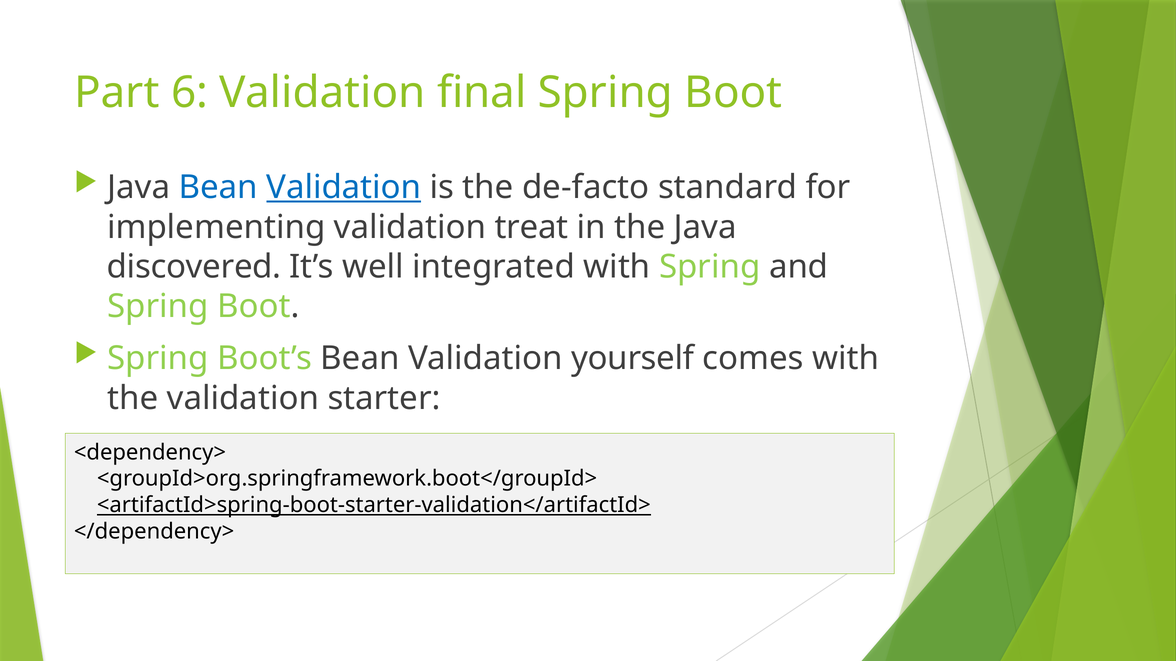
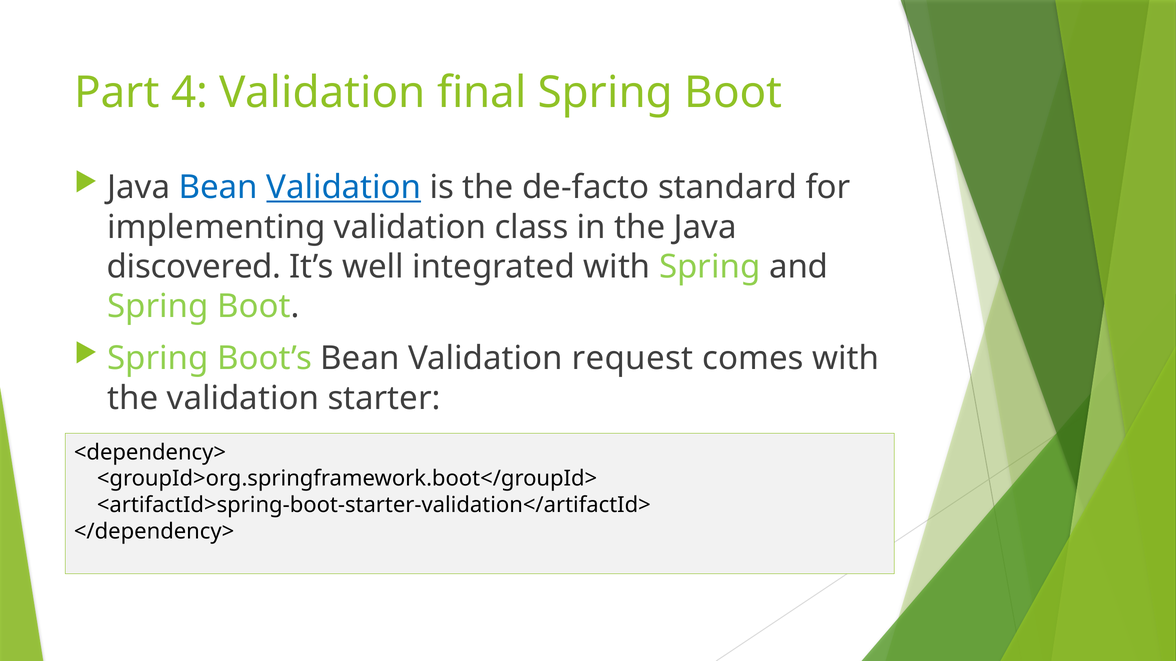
6: 6 -> 4 (190, 93)
treat: treat -> class (532, 227)
yourself: yourself -> request (632, 359)
<artifactId>spring-boot-starter-validation</artifactId> underline: present -> none (374, 505)
